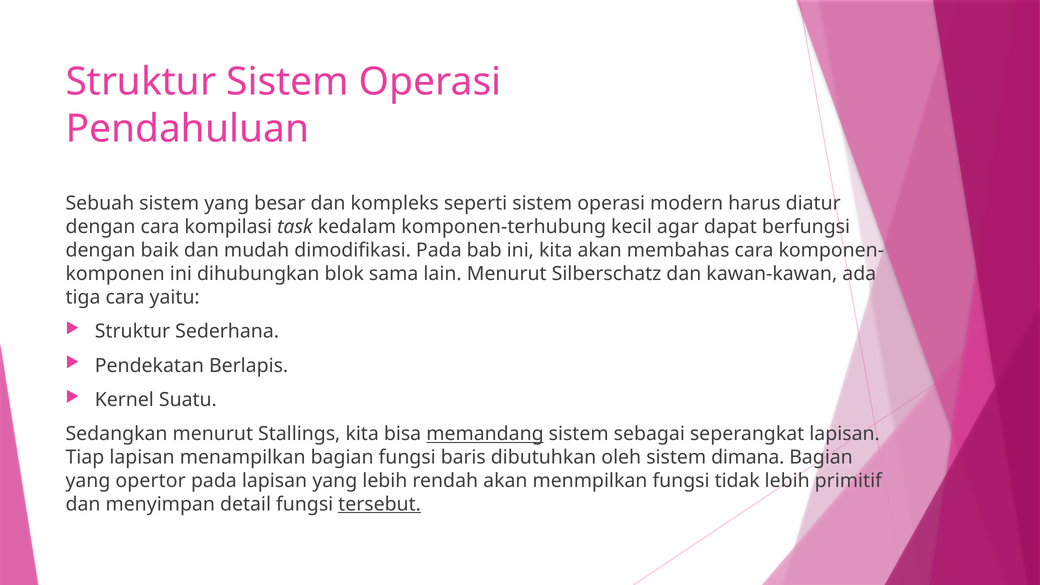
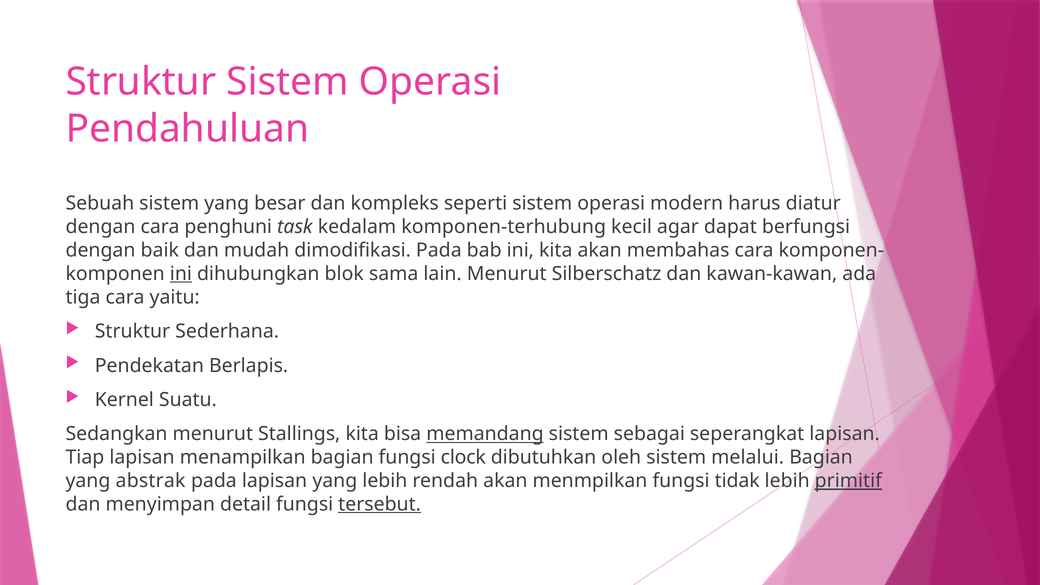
kompilasi: kompilasi -> penghuni (228, 227)
ini underline: none -> present (181, 274)
baris: baris -> clock (463, 457)
dimana: dimana -> melalui (748, 457)
opertor: opertor -> abstrak (151, 481)
primitif underline: none -> present (848, 481)
